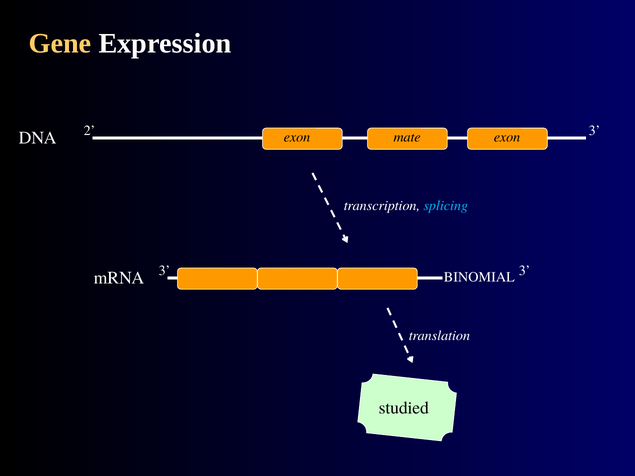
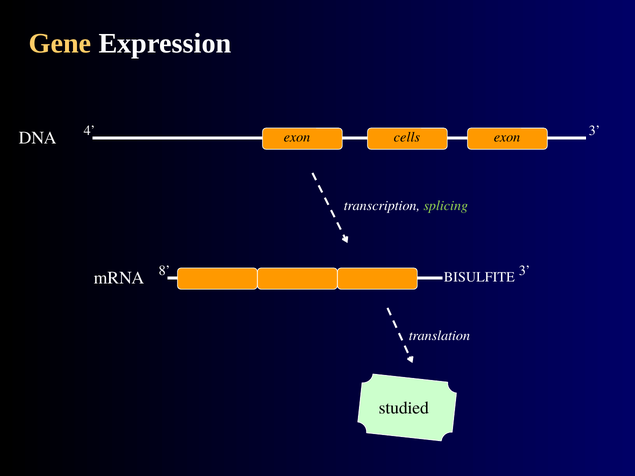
2: 2 -> 4 (90, 131)
mate: mate -> cells (407, 137)
splicing colour: light blue -> light green (446, 206)
3: 3 -> 8 (165, 271)
BINOMIAL: BINOMIAL -> BISULFITE (479, 277)
